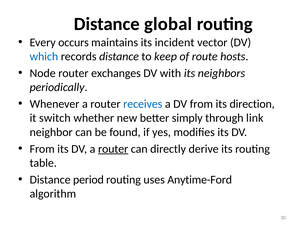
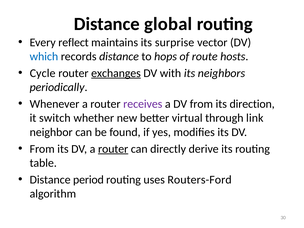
occurs: occurs -> reflect (73, 42)
incident: incident -> surprise (175, 42)
keep: keep -> hops (166, 57)
Node: Node -> Cycle (43, 73)
exchanges underline: none -> present (116, 73)
receives colour: blue -> purple (143, 104)
simply: simply -> virtual (187, 118)
Anytime-Ford: Anytime-Ford -> Routers-Ford (200, 180)
